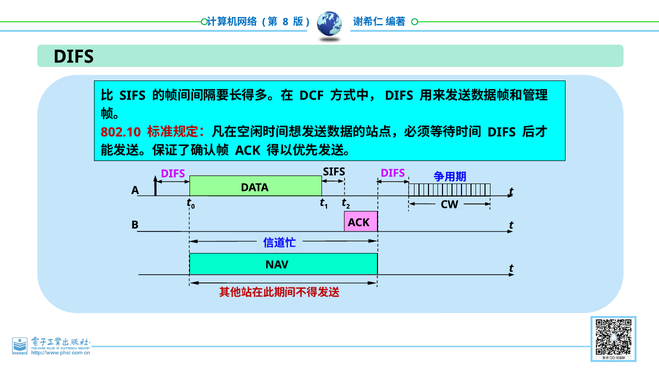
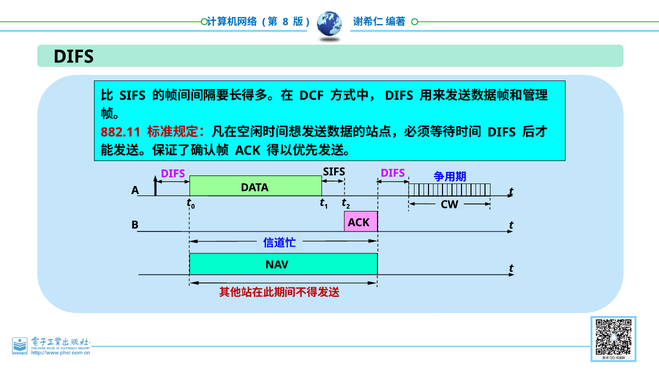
802.10: 802.10 -> 882.11 (121, 132)
